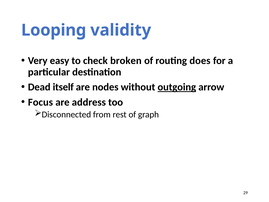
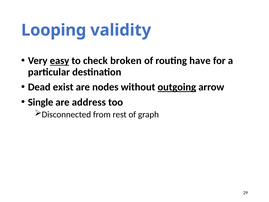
easy underline: none -> present (60, 61)
does: does -> have (200, 61)
itself: itself -> exist (63, 87)
Focus: Focus -> Single (41, 102)
